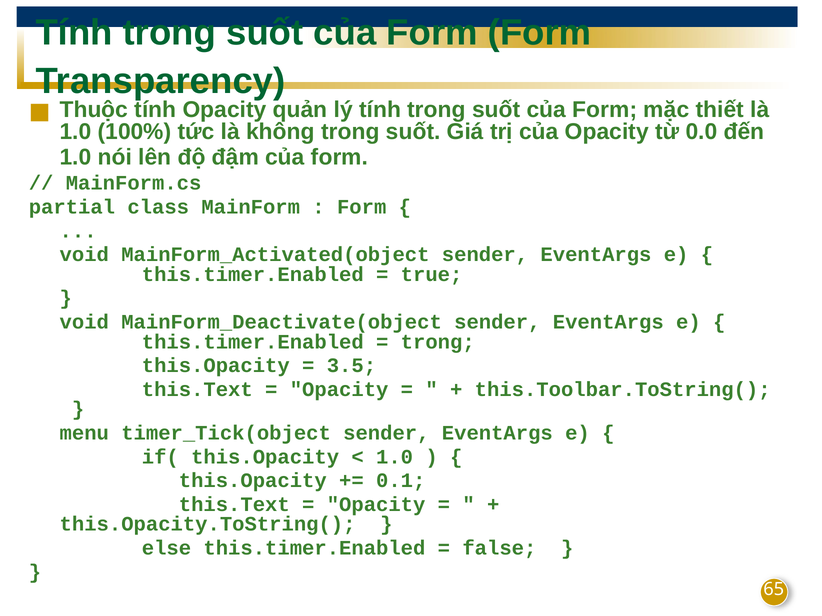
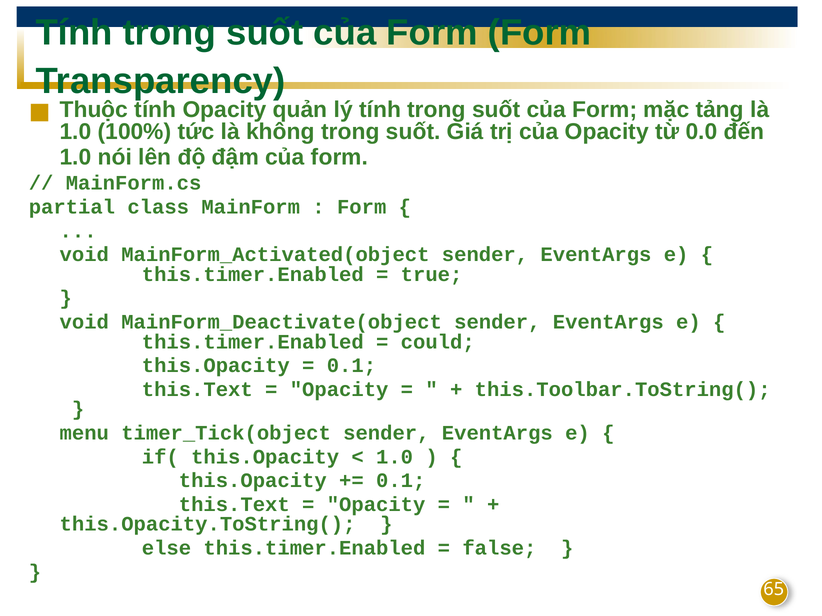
thiết: thiết -> tảng (720, 110)
trong: trong -> could (438, 342)
3.5: 3.5 -> 0.1 (351, 366)
